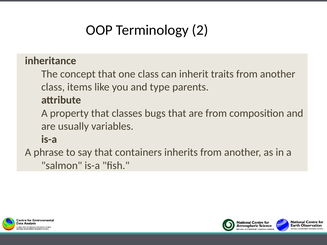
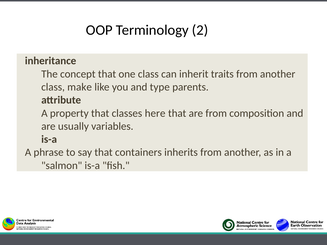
items: items -> make (80, 87)
bugs: bugs -> here (155, 113)
